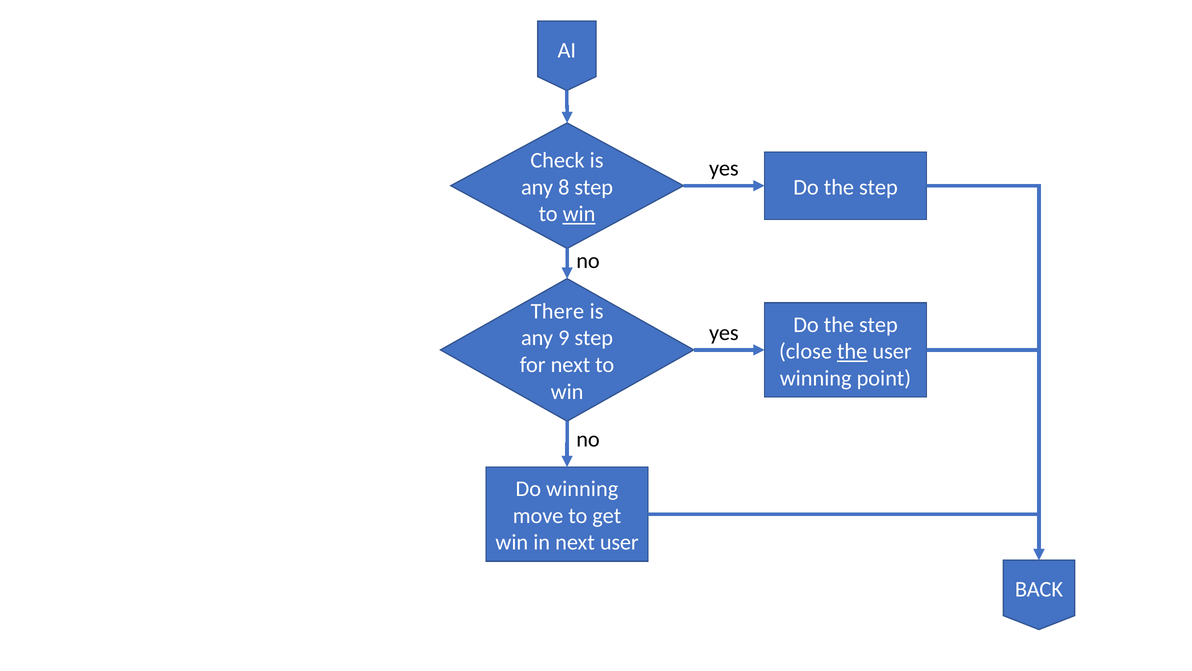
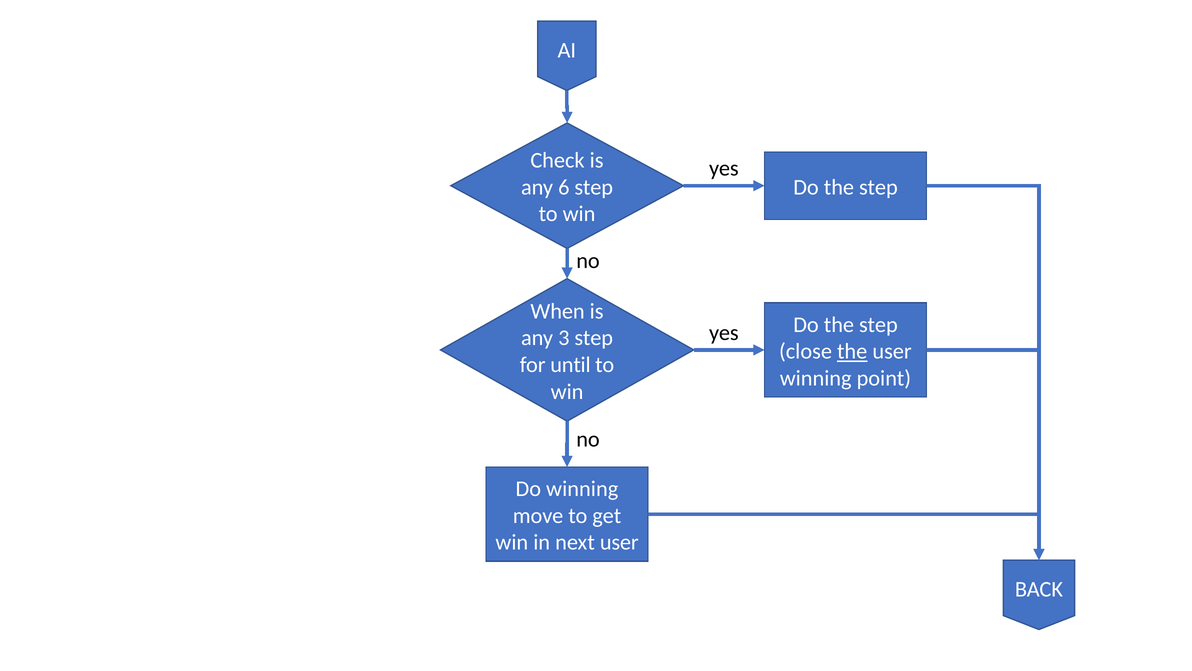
8: 8 -> 6 (564, 187)
win underline: present -> none (579, 214)
There: There -> When (558, 311)
9: 9 -> 3 (564, 338)
for next: next -> until (570, 365)
